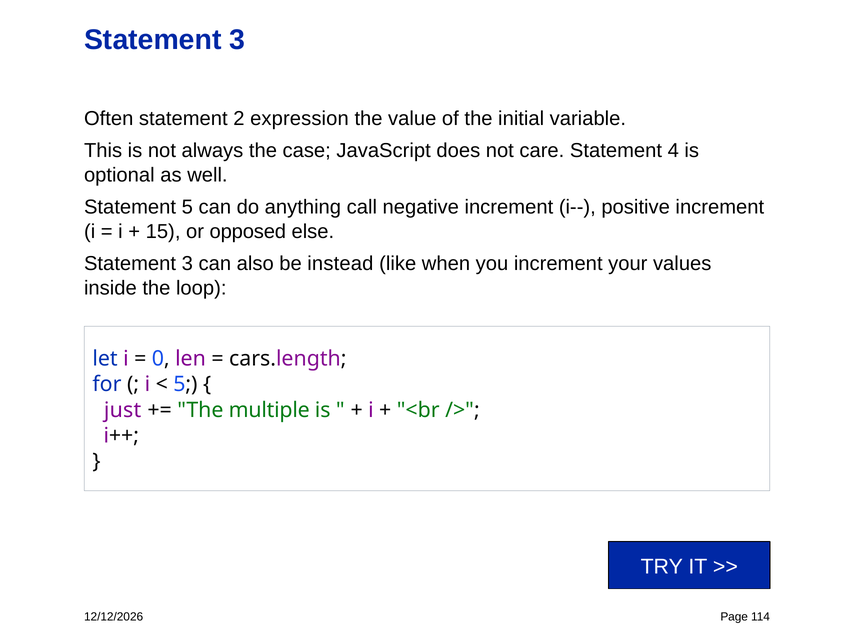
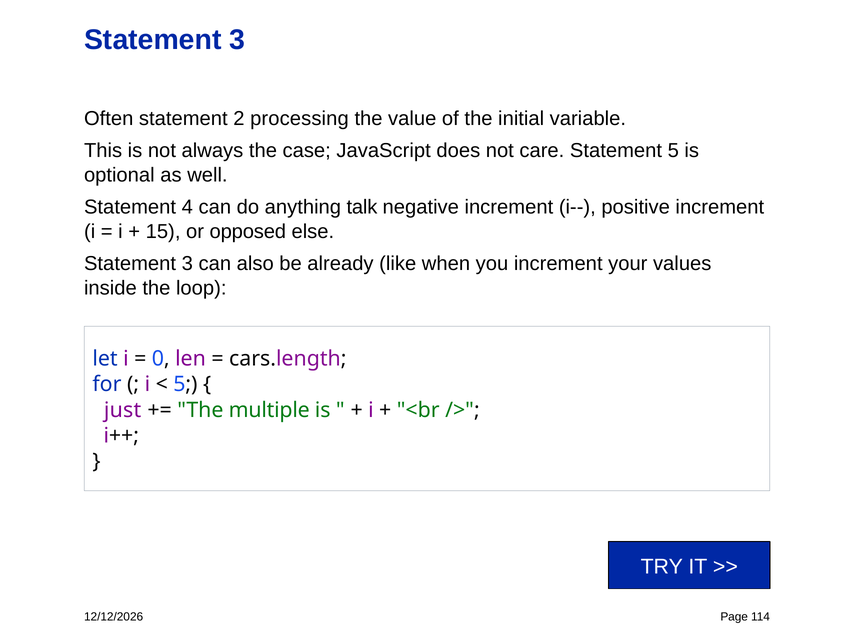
expression: expression -> processing (299, 119)
Statement 4: 4 -> 5 (673, 151)
Statement 5: 5 -> 4 (187, 207)
call: call -> talk (362, 207)
instead: instead -> already (340, 264)
